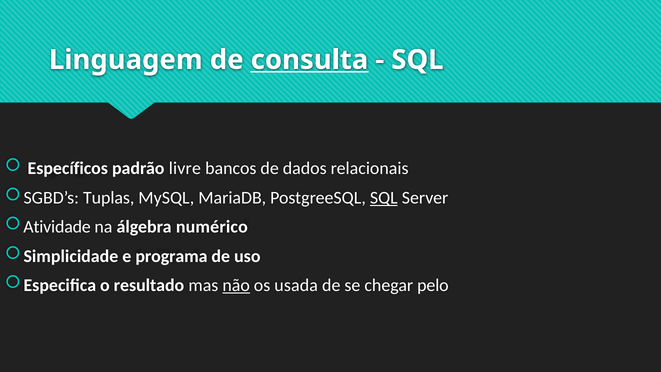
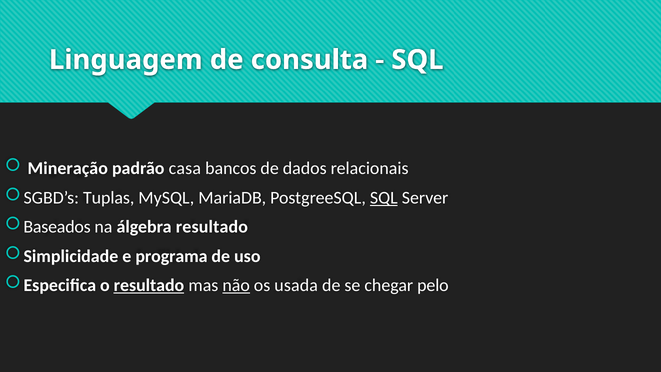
consulta underline: present -> none (309, 60)
Específicos: Específicos -> Mineração (68, 168)
livre: livre -> casa (185, 168)
Atividade: Atividade -> Baseados (57, 227)
álgebra numérico: numérico -> resultado (212, 227)
resultado underline: none -> present (149, 285)
